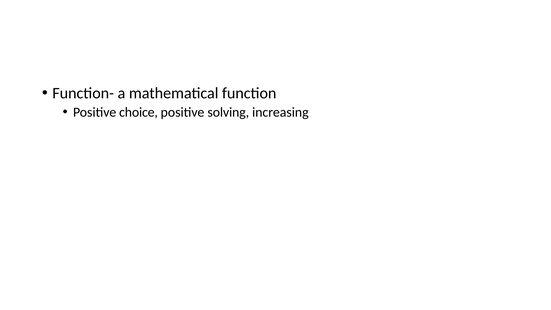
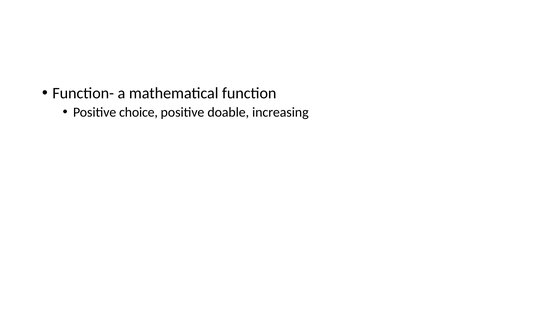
solving: solving -> doable (228, 112)
